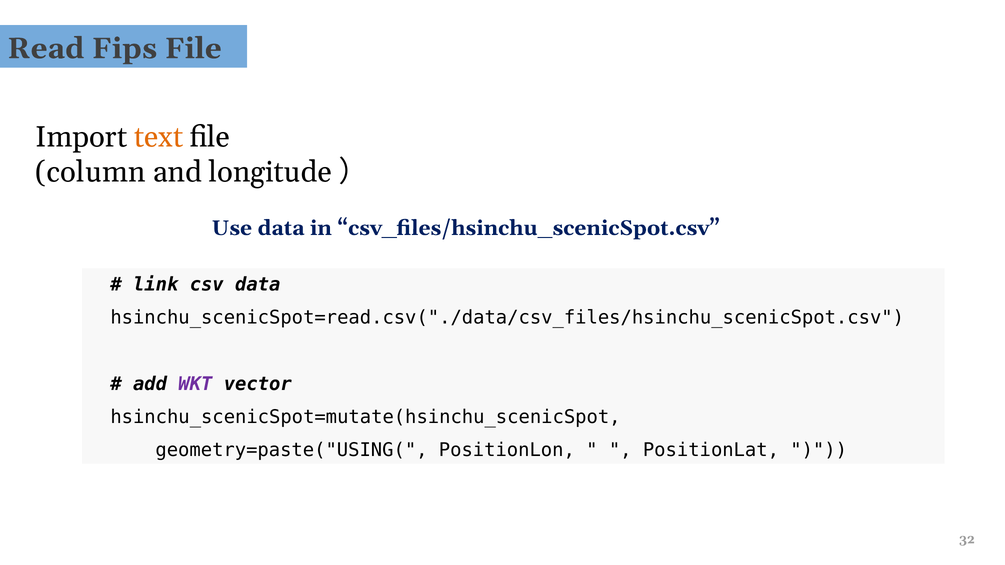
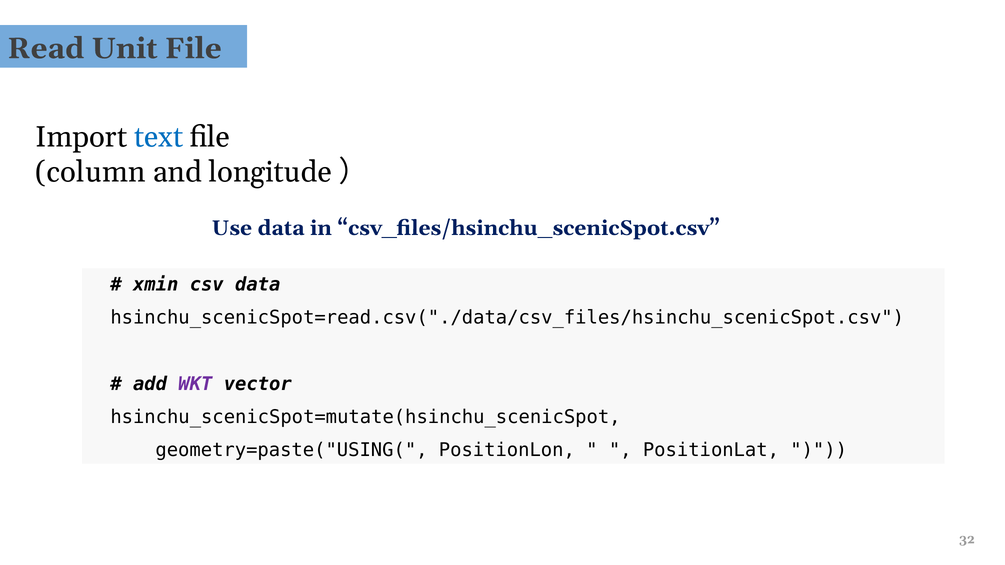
Fips: Fips -> Unit (125, 48)
text colour: orange -> blue (159, 137)
link: link -> xmin (156, 285)
